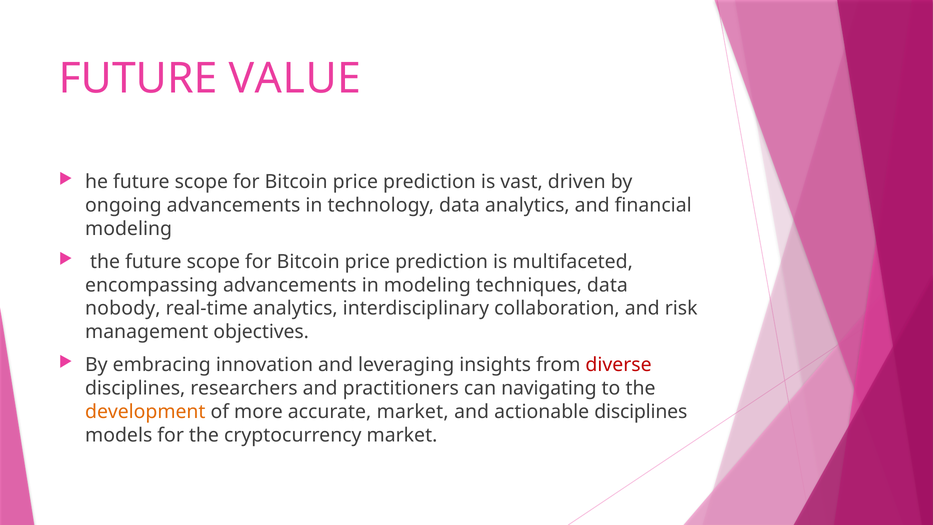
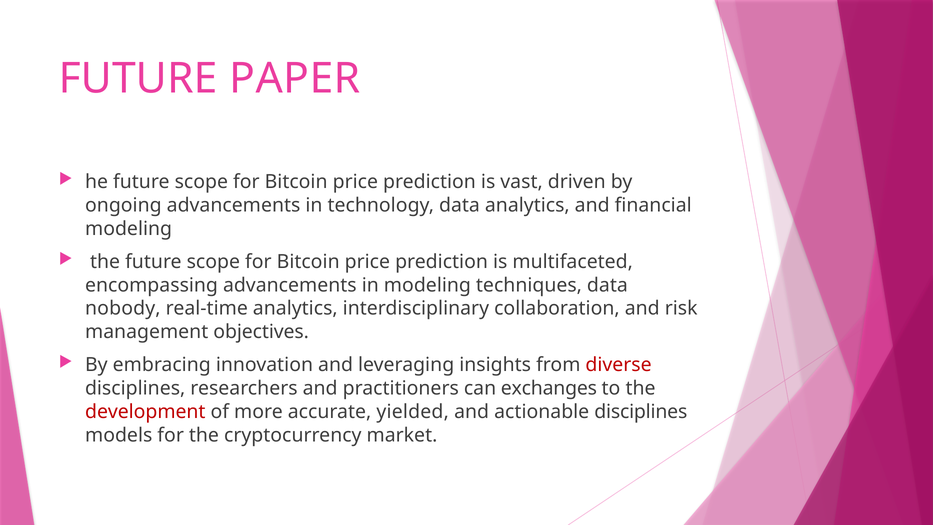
VALUE: VALUE -> PAPER (295, 79)
navigating: navigating -> exchanges (549, 388)
development colour: orange -> red (145, 412)
accurate market: market -> yielded (413, 412)
